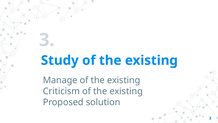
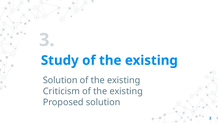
Manage: Manage -> Solution (60, 80)
